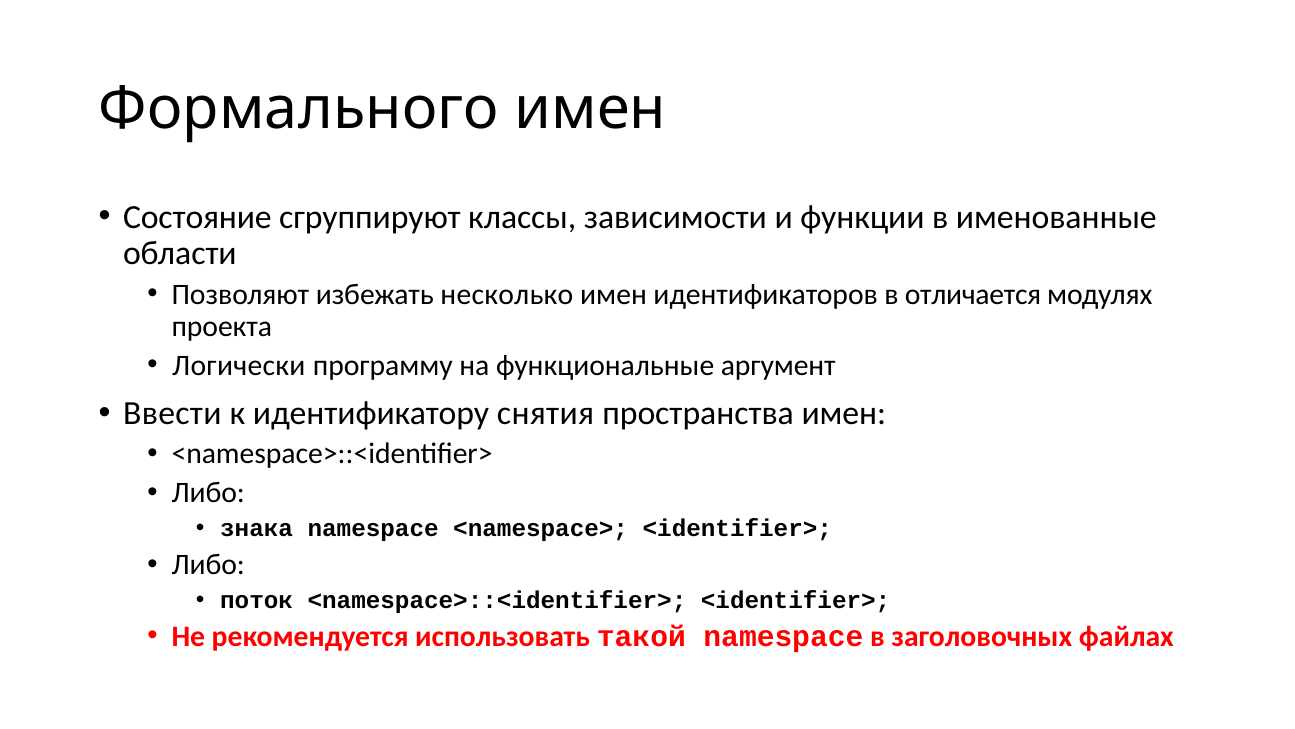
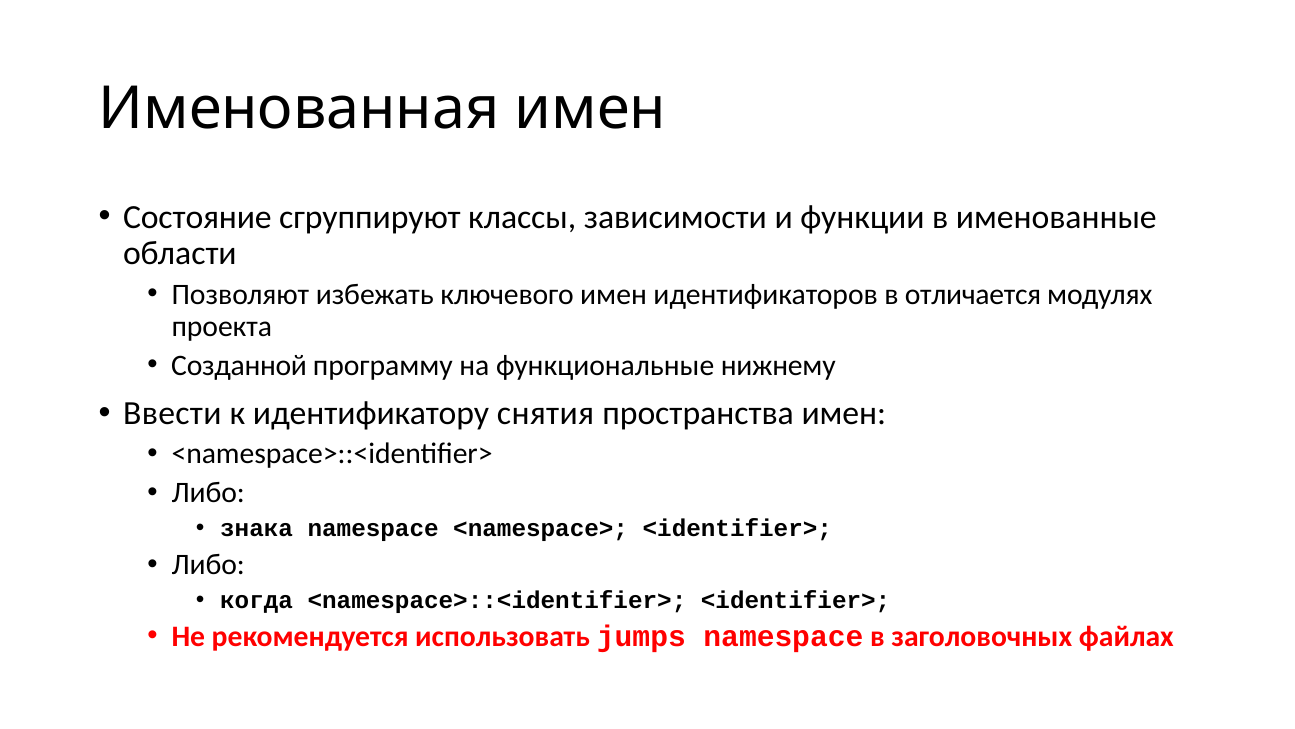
Формального: Формального -> Именованная (299, 109)
несколько: несколько -> ключевого (507, 294)
Логически: Логически -> Созданной (239, 365)
аргумент: аргумент -> нижнему (778, 365)
поток: поток -> когда (257, 600)
такой: такой -> jumps (641, 636)
